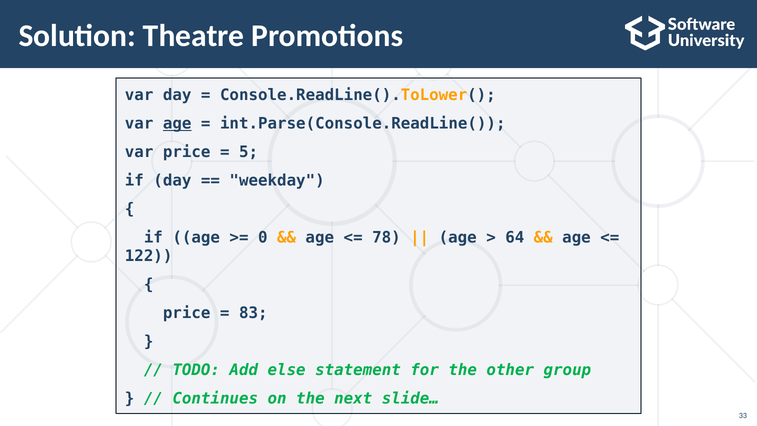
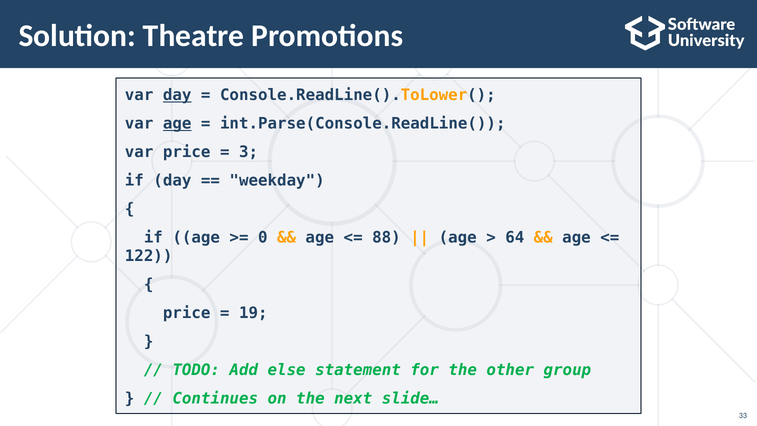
day underline: none -> present (177, 95)
5: 5 -> 3 (249, 152)
78: 78 -> 88 (386, 237)
83: 83 -> 19 (253, 313)
